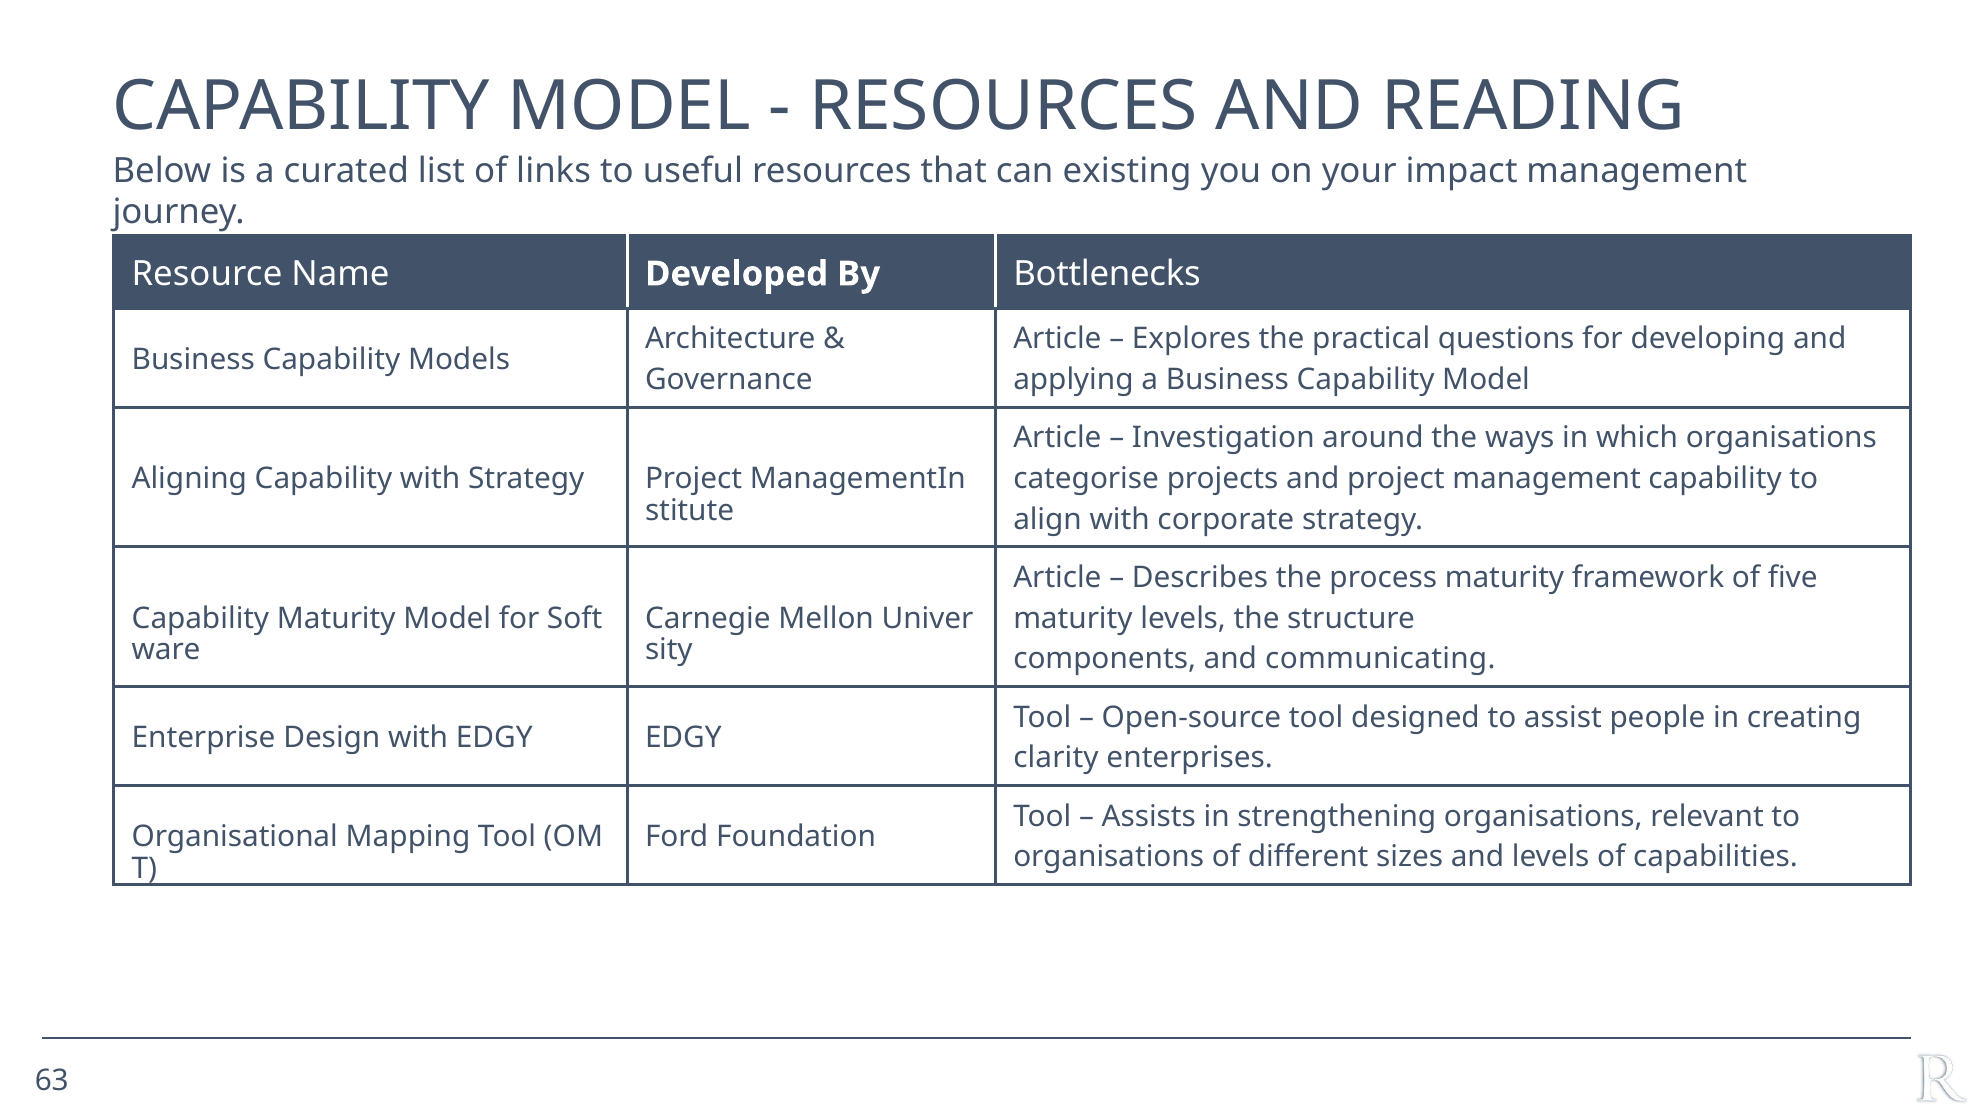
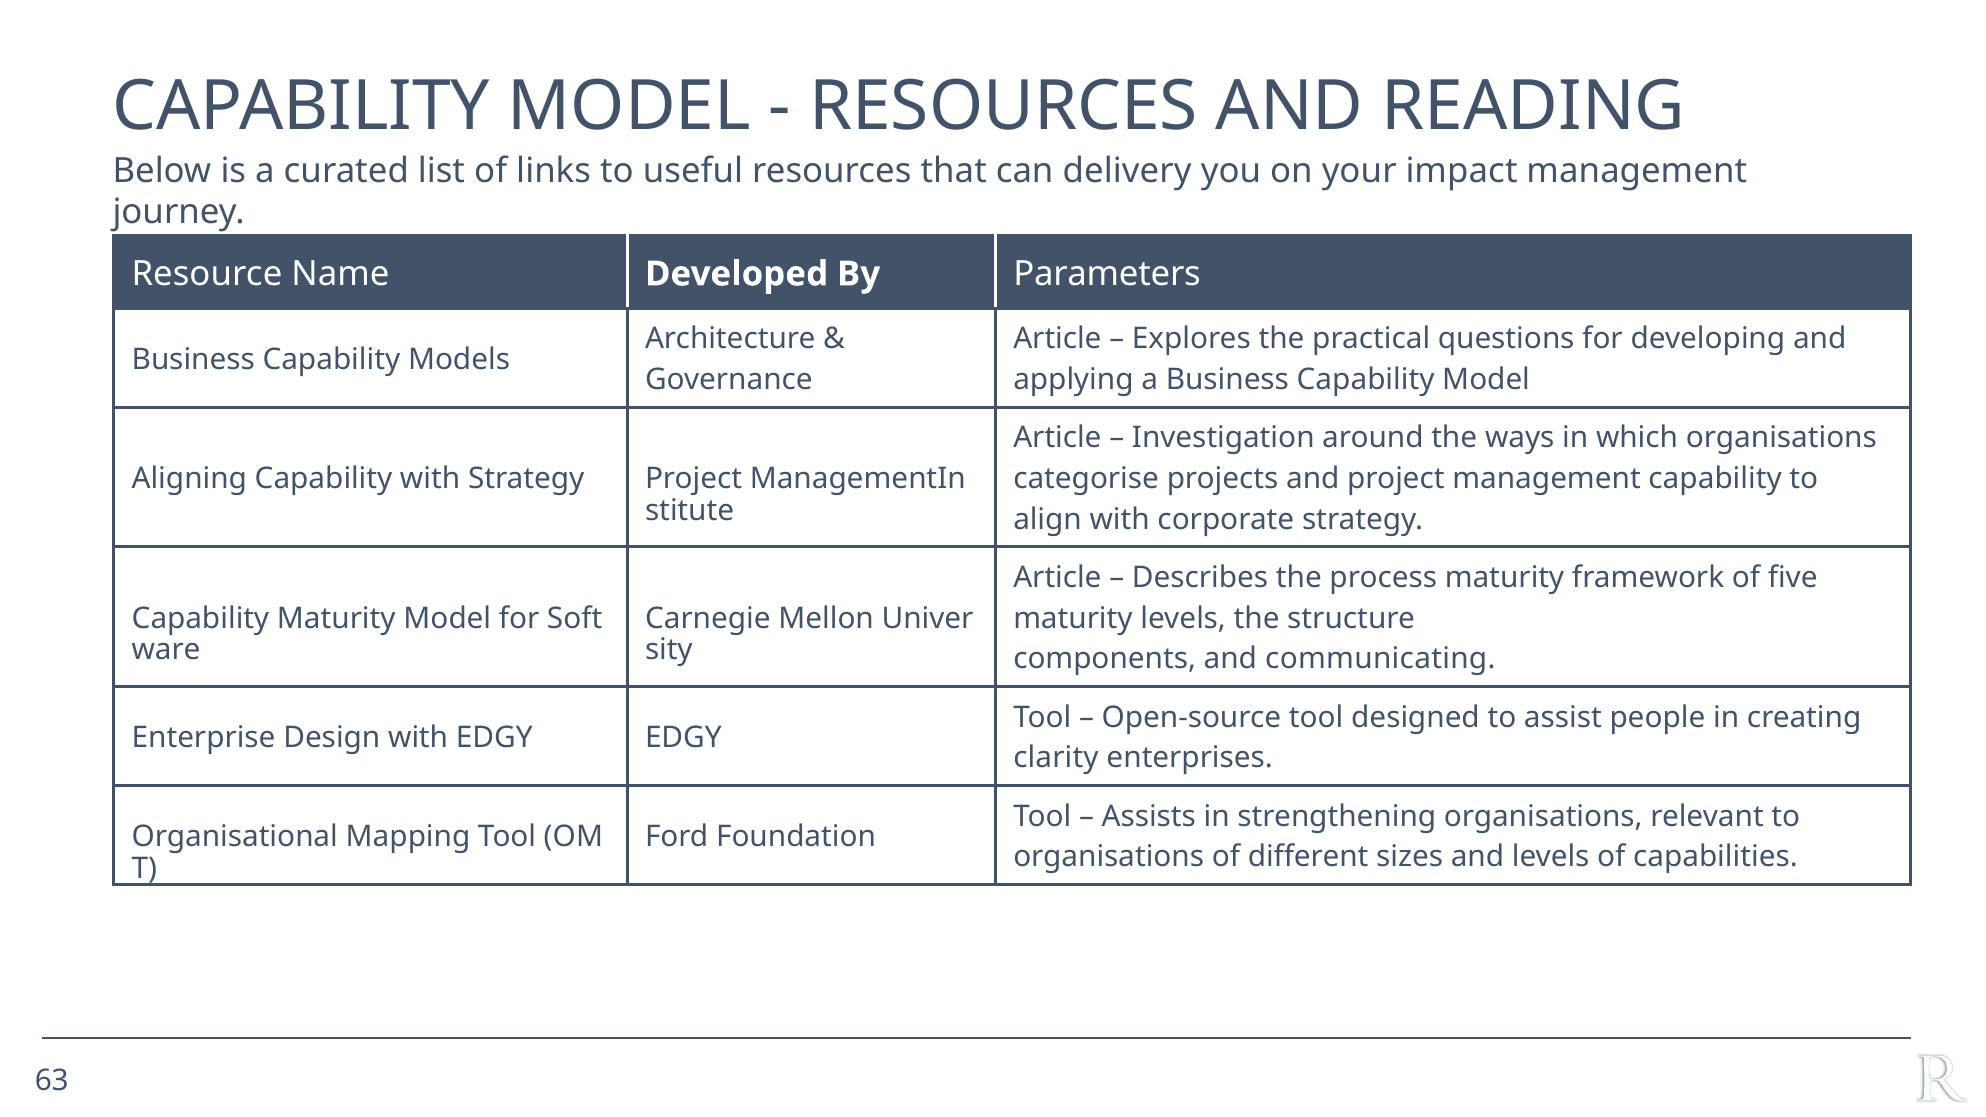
existing: existing -> delivery (1127, 171)
Bottlenecks: Bottlenecks -> Parameters (1107, 274)
